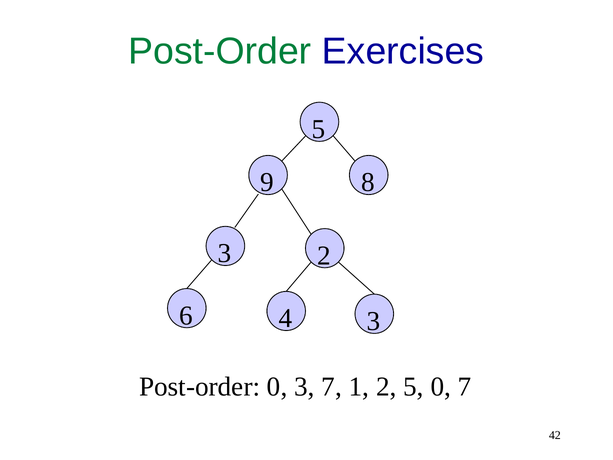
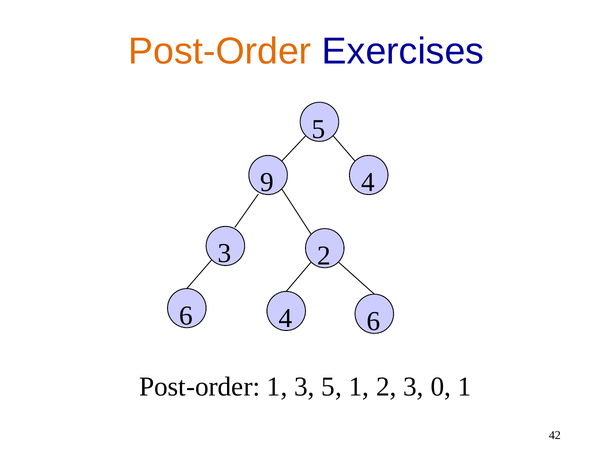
Post-Order colour: green -> orange (220, 51)
9 8: 8 -> 4 (368, 182)
4 3: 3 -> 6 (374, 321)
Post-order 0: 0 -> 1 (277, 387)
3 7: 7 -> 5 (332, 387)
2 5: 5 -> 3 (413, 387)
0 7: 7 -> 1 (465, 387)
